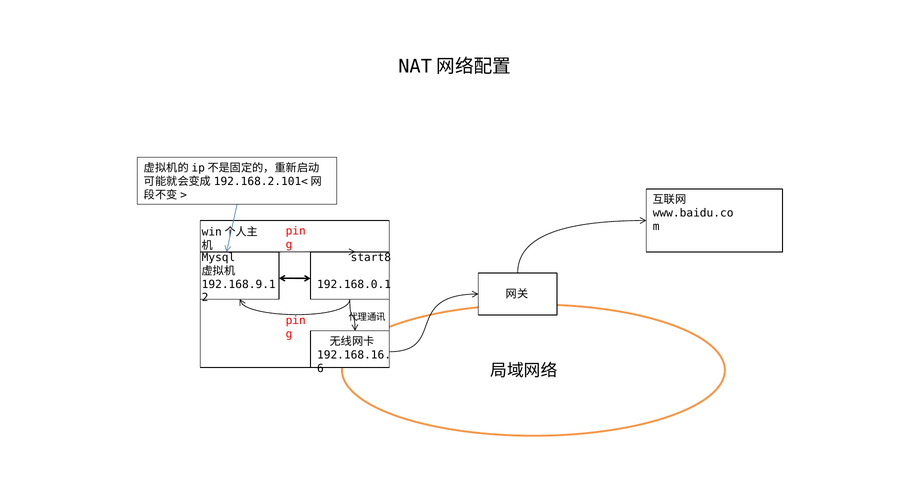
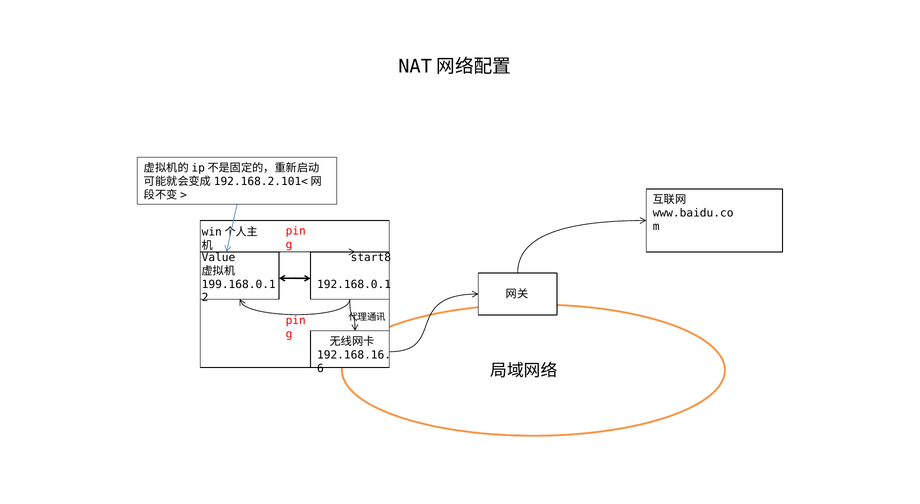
Mysql: Mysql -> Value (218, 257)
192.168.9.1: 192.168.9.1 -> 199.168.0.1 (239, 284)
